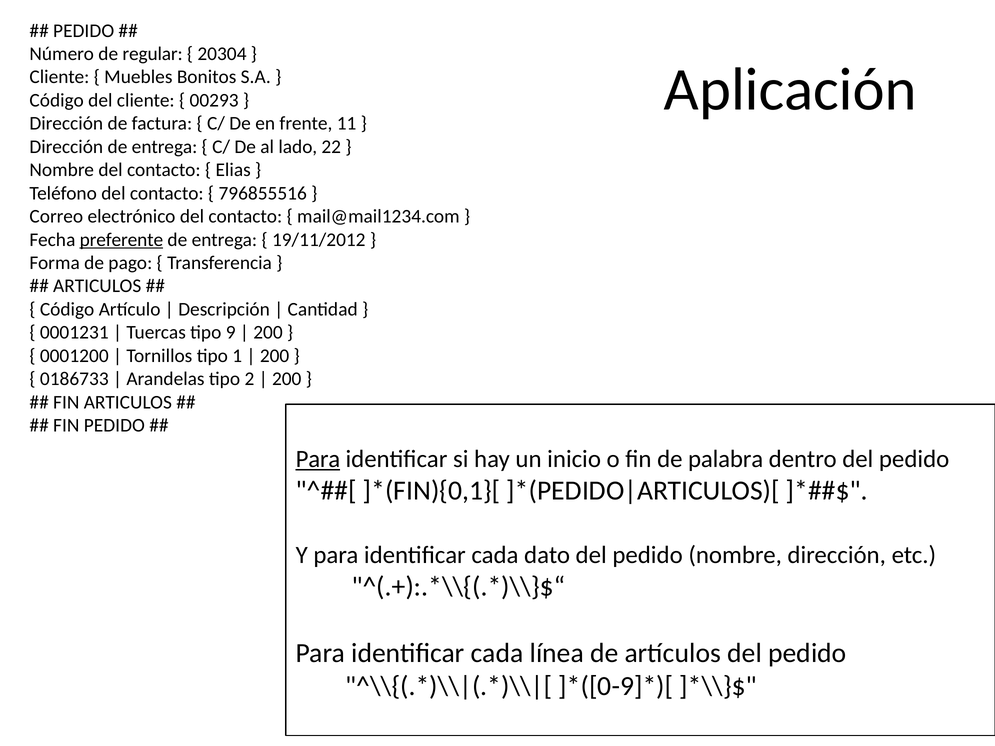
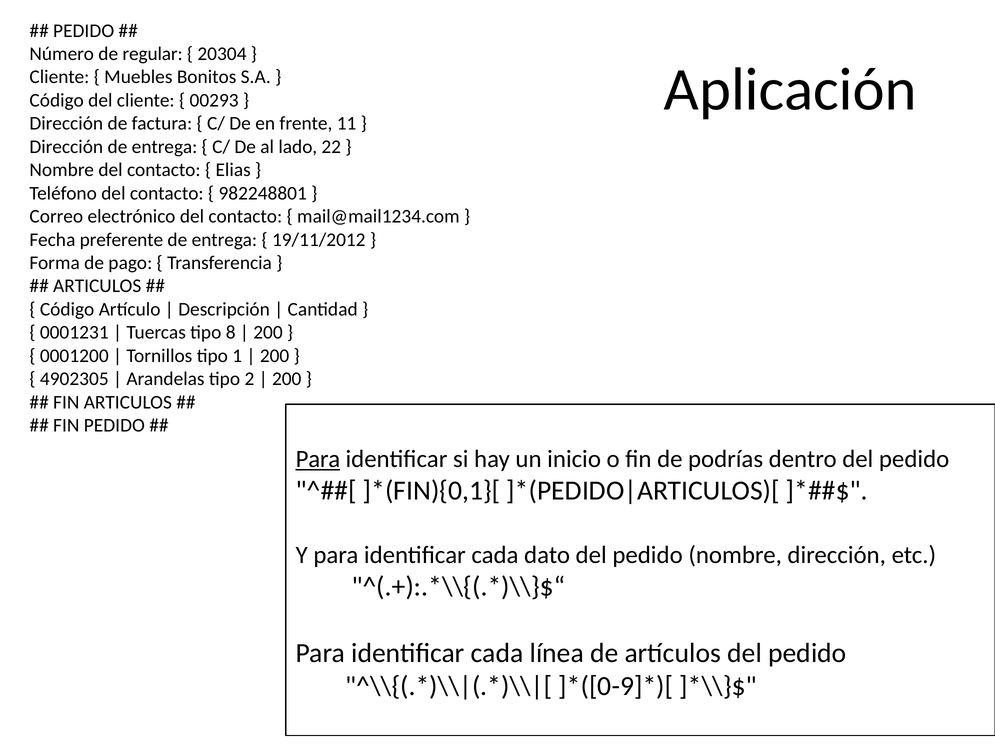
796855516: 796855516 -> 982248801 (263, 193)
preferente underline: present -> none (121, 240)
9: 9 -> 8 (231, 333)
0186733: 0186733 -> 4902305 (74, 379)
palabra: palabra -> podrías (726, 459)
